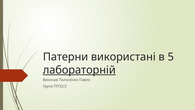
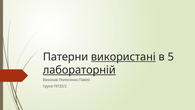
використані underline: none -> present (123, 57)
